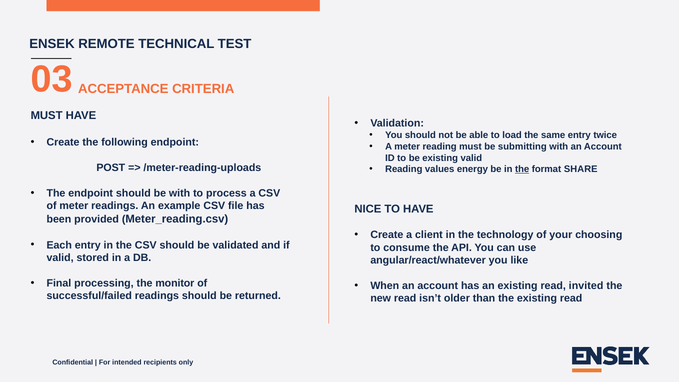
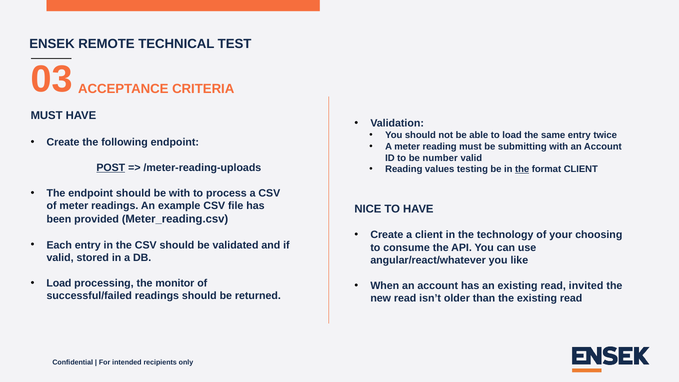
be existing: existing -> number (440, 158)
POST underline: none -> present (111, 168)
energy: energy -> testing (472, 169)
format SHARE: SHARE -> CLIENT (581, 169)
Final: Final -> Load (59, 283)
